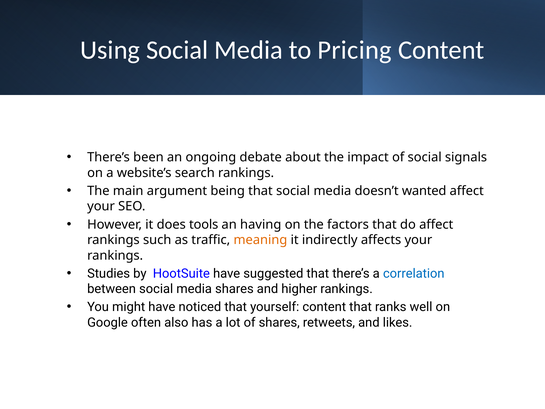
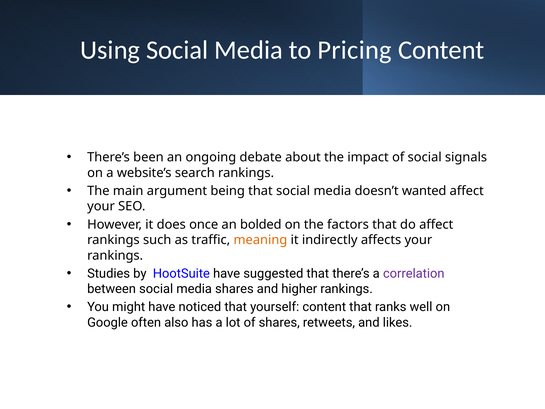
tools: tools -> once (204, 224)
having: having -> bolded (261, 224)
correlation colour: blue -> purple (414, 273)
